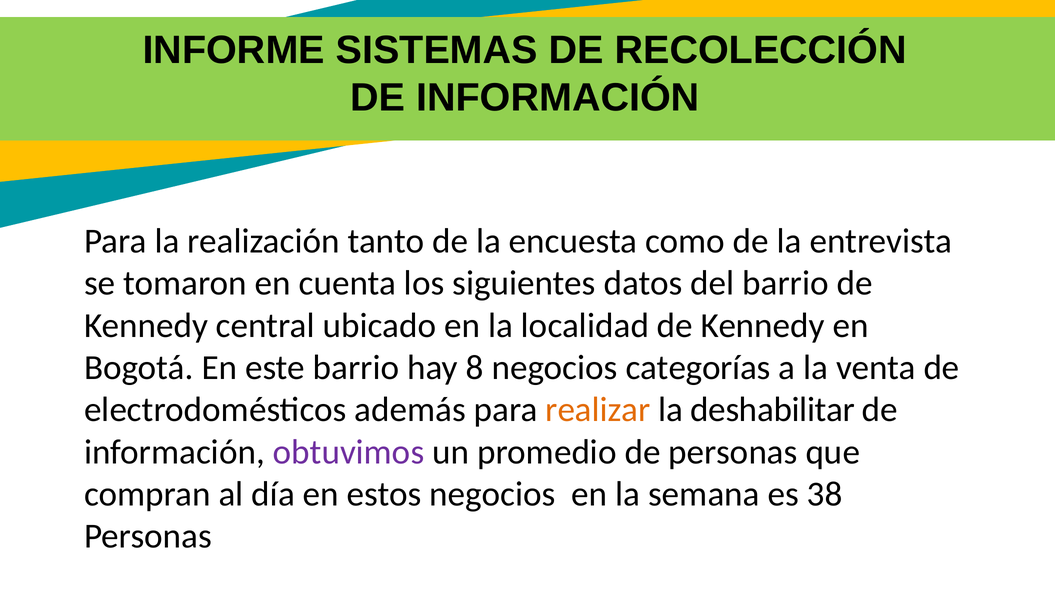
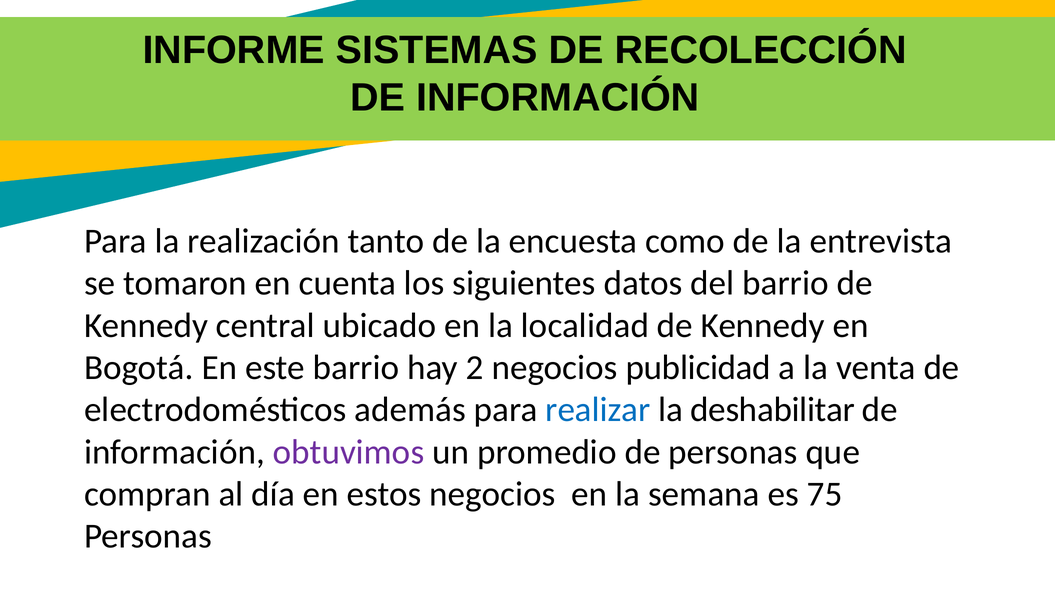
8: 8 -> 2 (475, 368)
categorías: categorías -> publicidad (698, 368)
realizar colour: orange -> blue (598, 410)
38: 38 -> 75 (825, 495)
